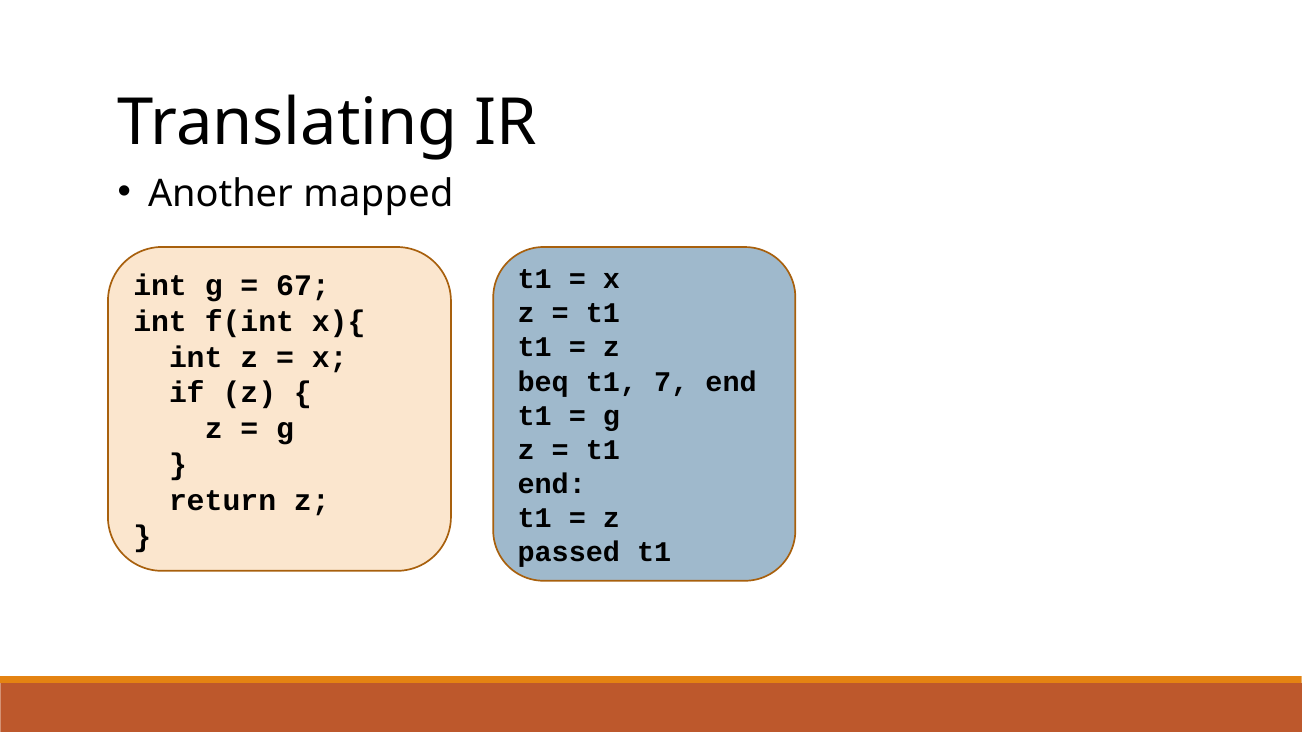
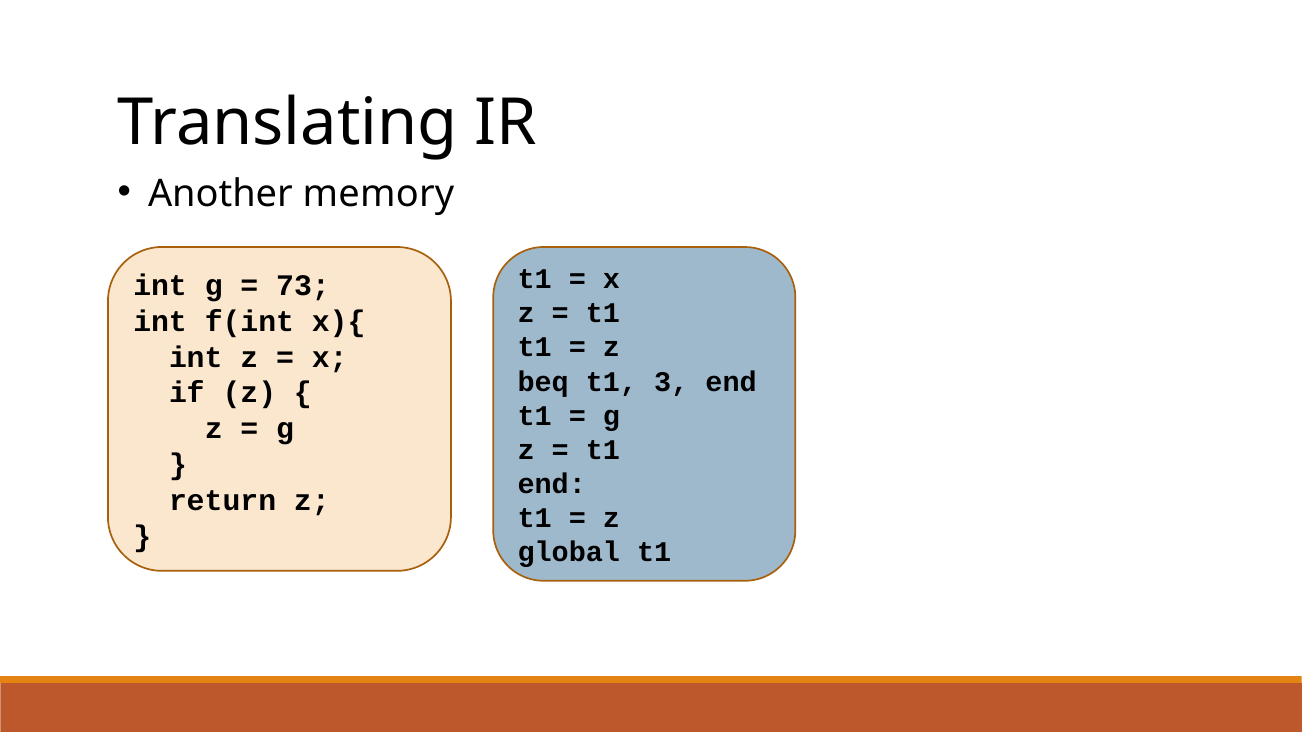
mapped: mapped -> memory (379, 194)
67: 67 -> 73 (303, 286)
7: 7 -> 3 (671, 382)
passed: passed -> global (569, 553)
